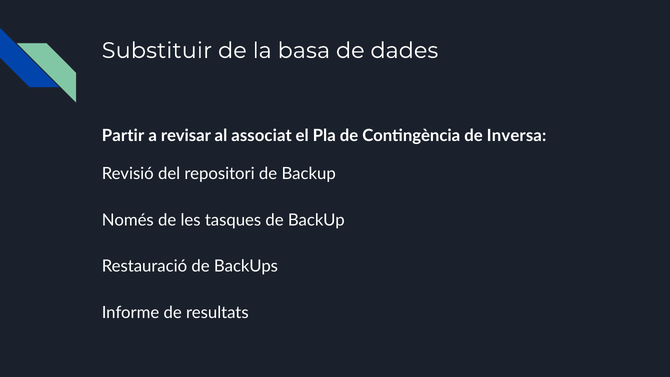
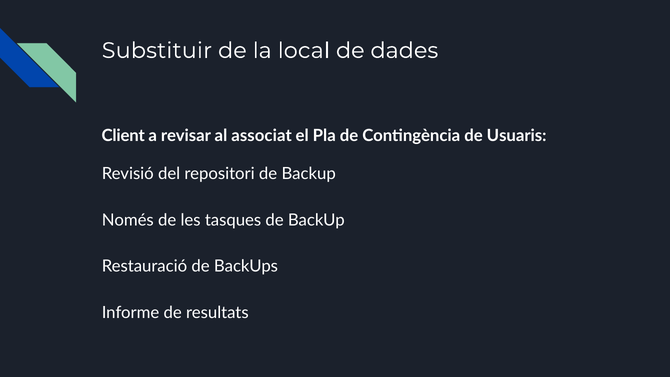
basa: basa -> local (304, 51)
Partir: Partir -> Client (123, 136)
Inversa: Inversa -> Usuaris (517, 136)
